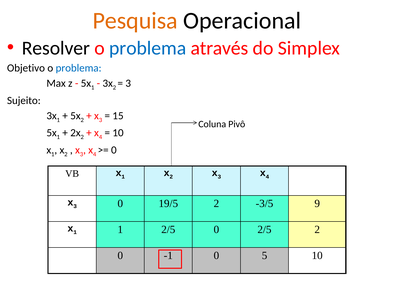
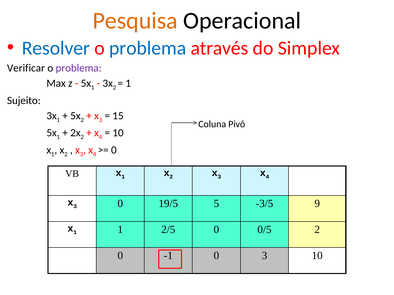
Resolver colour: black -> blue (56, 48)
Objetivo: Objetivo -> Verificar (26, 68)
problema colour: blue -> purple (79, 68)
3: 3 -> 1 (128, 83)
19/5 2: 2 -> 5 (216, 204)
0 2/5: 2/5 -> 0/5 (264, 230)
0 5: 5 -> 3 (264, 256)
